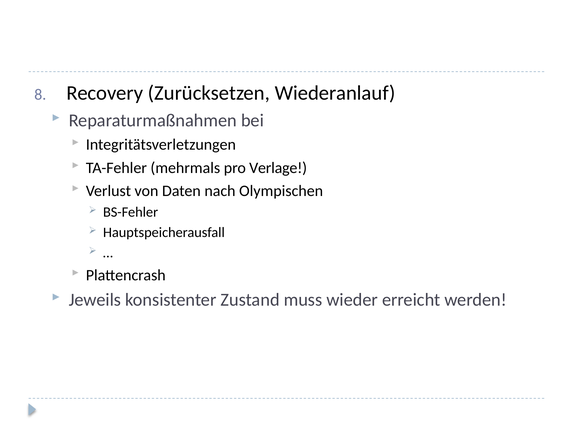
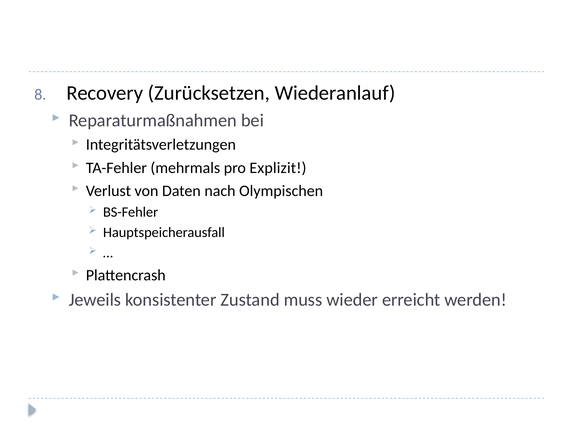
Verlage: Verlage -> Explizit (278, 168)
